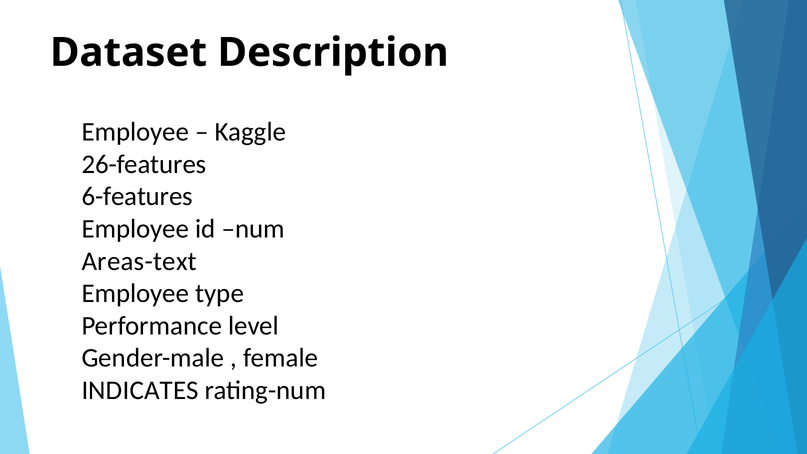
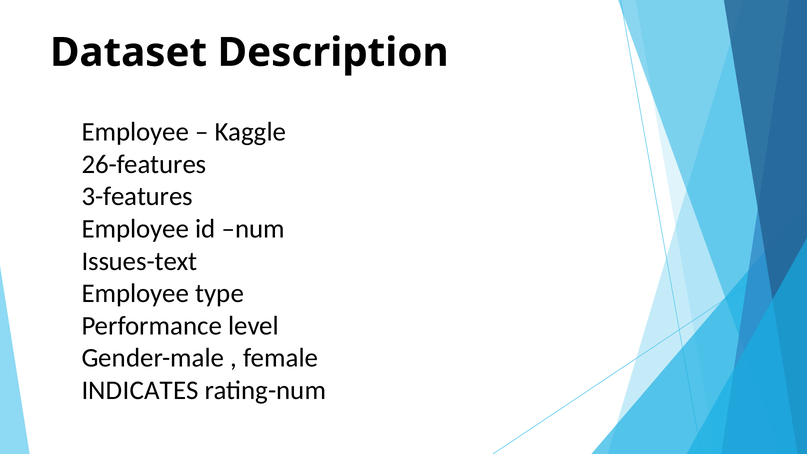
6-features: 6-features -> 3-features (137, 197)
Areas-text: Areas-text -> Issues-text (139, 261)
